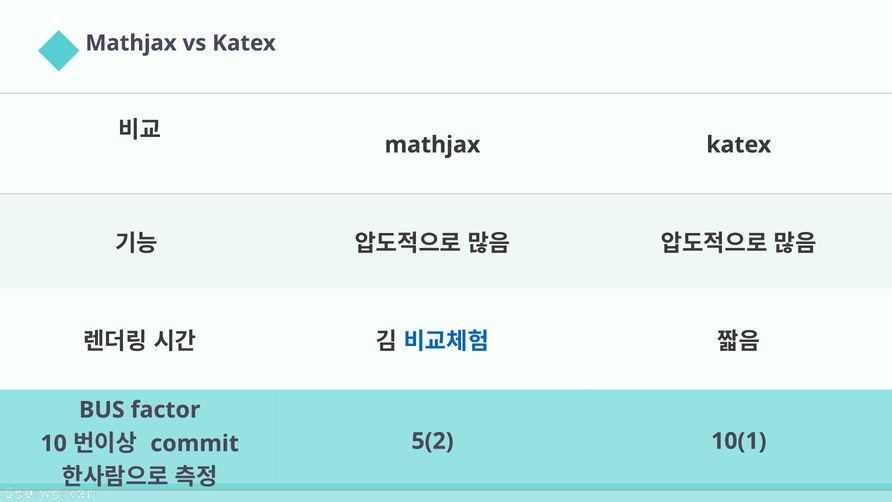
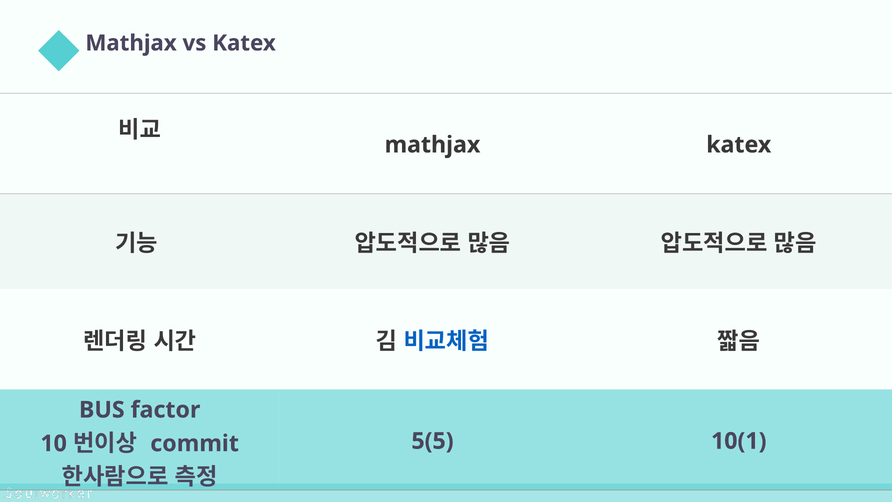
5(2: 5(2 -> 5(5 (432, 441)
